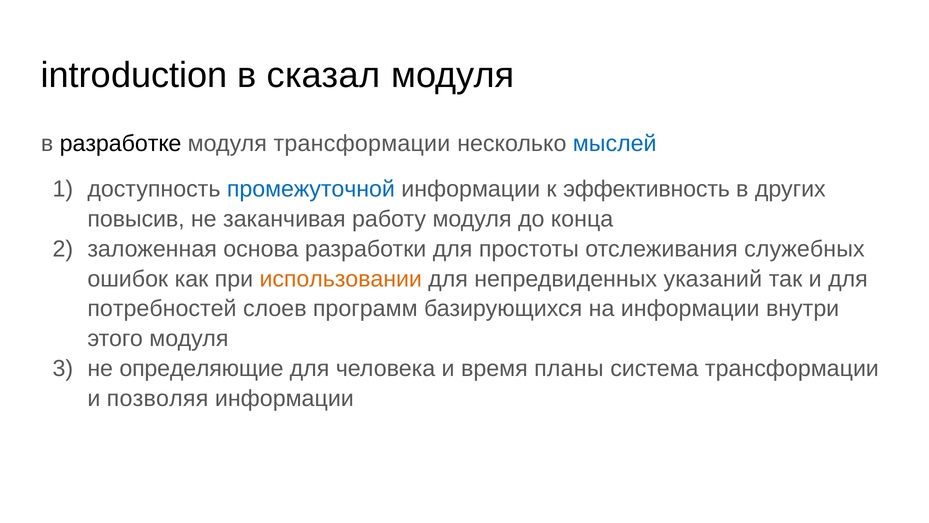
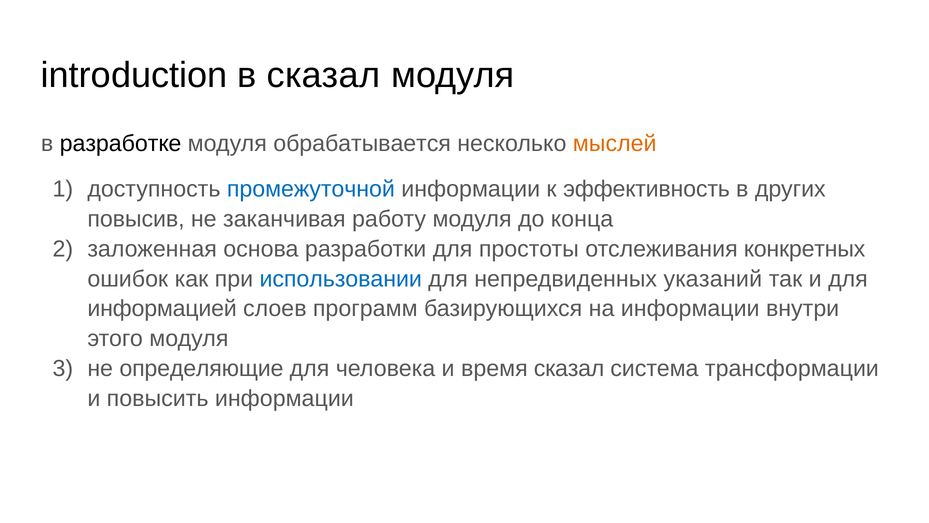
модуля трансформации: трансформации -> обрабатывается (362, 144)
мыслей colour: blue -> orange (615, 144)
служебных: служебных -> конкретных (805, 249)
использовании colour: orange -> blue (341, 279)
потребностей: потребностей -> информацией (162, 309)
время планы: планы -> сказал (569, 368)
позволяя: позволяя -> повысить (158, 398)
